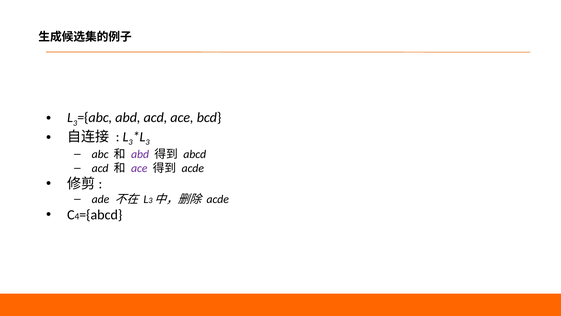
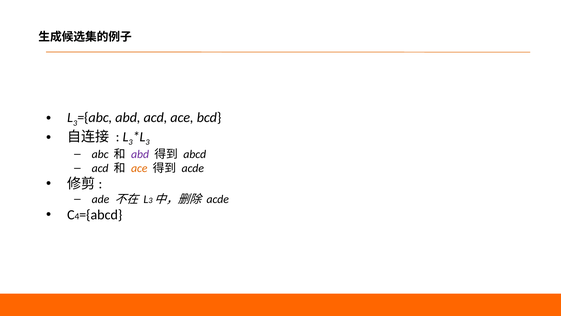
ace colour: purple -> orange (139, 168)
